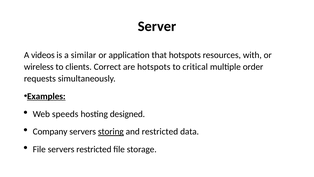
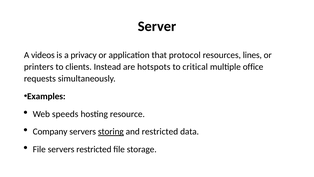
similar: similar -> privacy (84, 55)
that hotspots: hotspots -> protocol (185, 55)
with: with -> lines (252, 55)
wireless: wireless -> printers (39, 67)
Correct: Correct -> Instead (107, 67)
order: order -> office (253, 67)
Examples underline: present -> none (46, 96)
designed: designed -> resource (127, 114)
